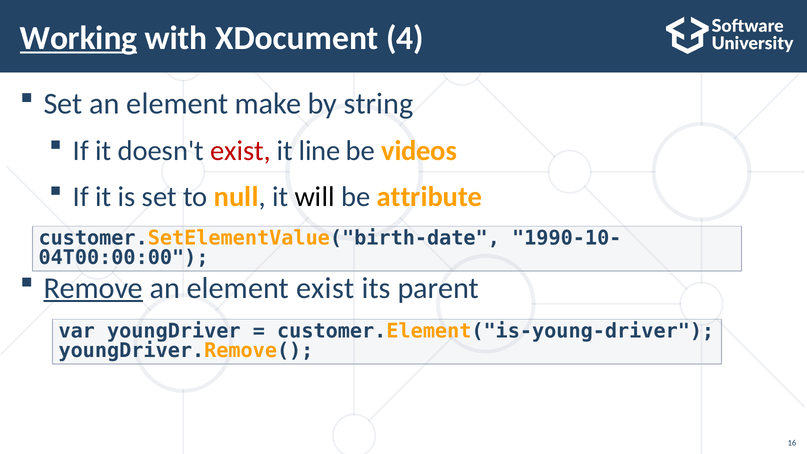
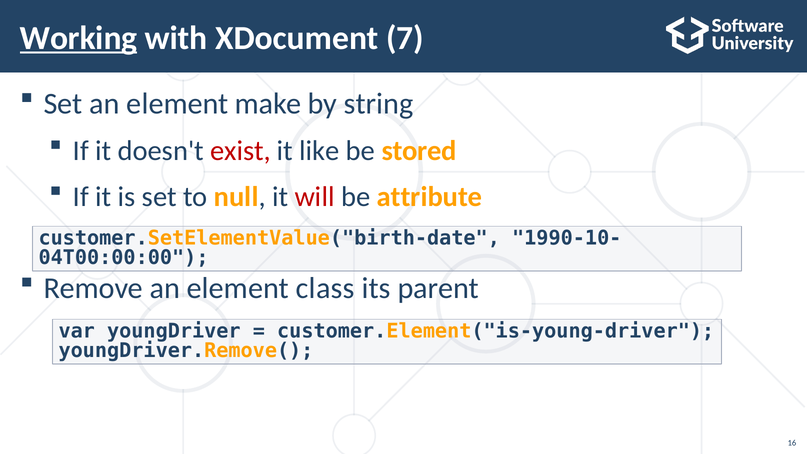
4: 4 -> 7 (405, 38)
line: line -> like (320, 151)
videos: videos -> stored (419, 151)
will colour: black -> red (315, 197)
Remove underline: present -> none (93, 288)
element exist: exist -> class (325, 288)
